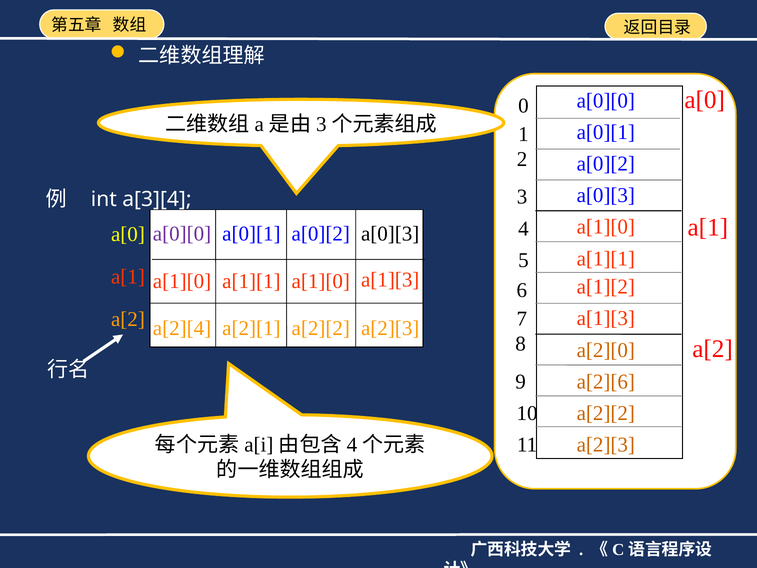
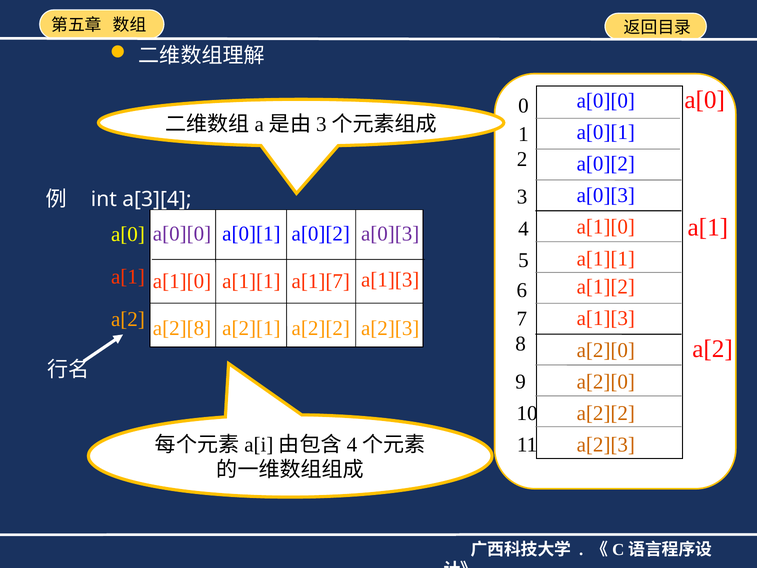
a[0][3 colour: black -> purple (390, 234)
a[1][1 a[1][0: a[1][0 -> a[1][7 (321, 281)
a[2][4: a[2][4 -> a[2][8 (182, 328)
a[2][6: a[2][6 -> a[2][0 (606, 381)
